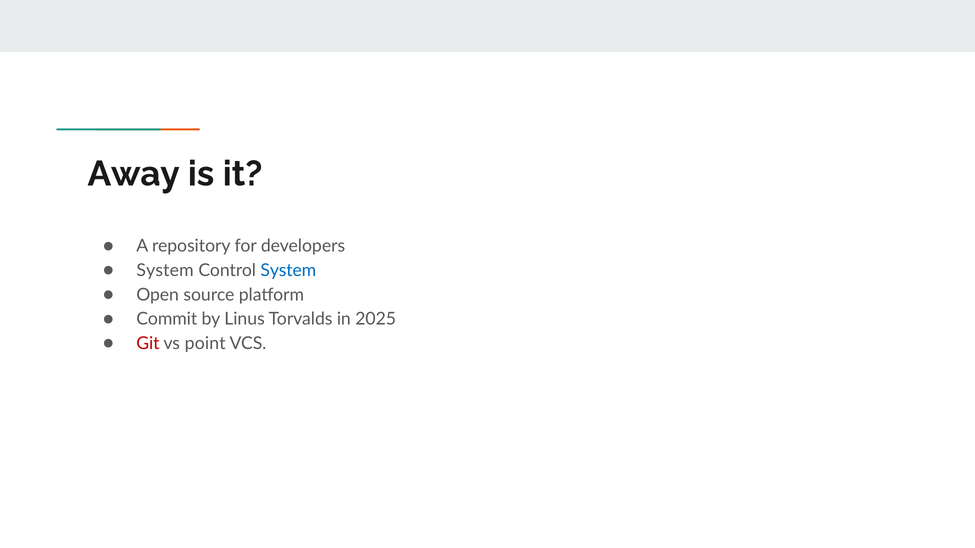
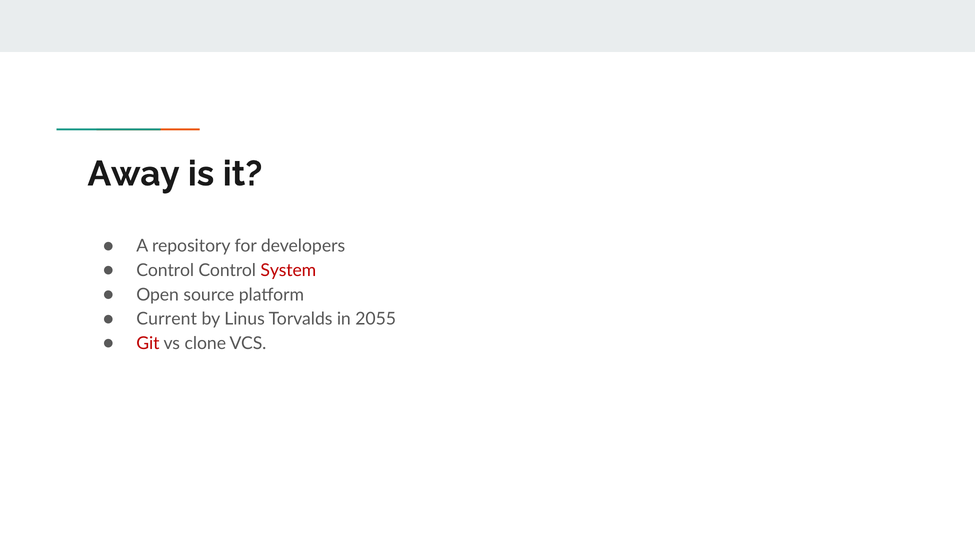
System: System -> Control (165, 271)
System colour: blue -> red (288, 271)
Commit: Commit -> Current (167, 319)
2025: 2025 -> 2055 (376, 319)
point: point -> clone (205, 344)
